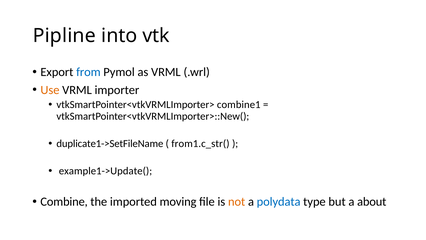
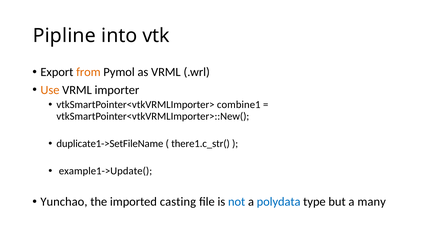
from colour: blue -> orange (88, 72)
from1.c_str(: from1.c_str( -> there1.c_str( (201, 143)
Combine: Combine -> Yunchao (64, 201)
moving: moving -> casting (178, 201)
not colour: orange -> blue (237, 201)
about: about -> many (372, 201)
